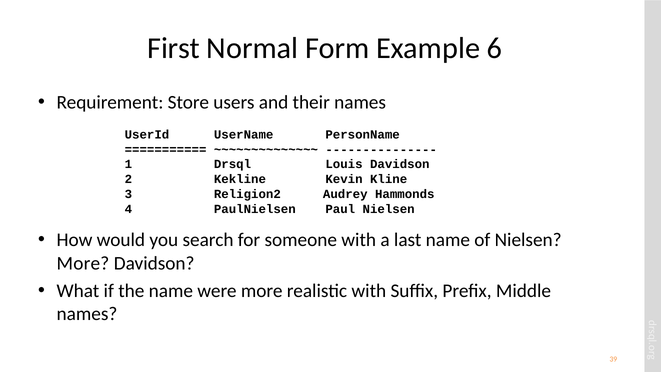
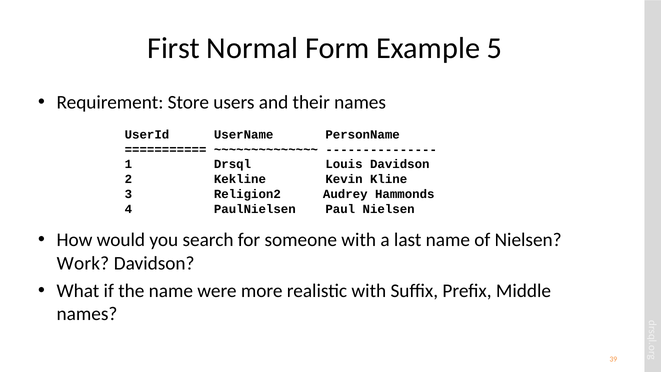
6: 6 -> 5 (495, 48)
More: More -> Work (83, 263)
